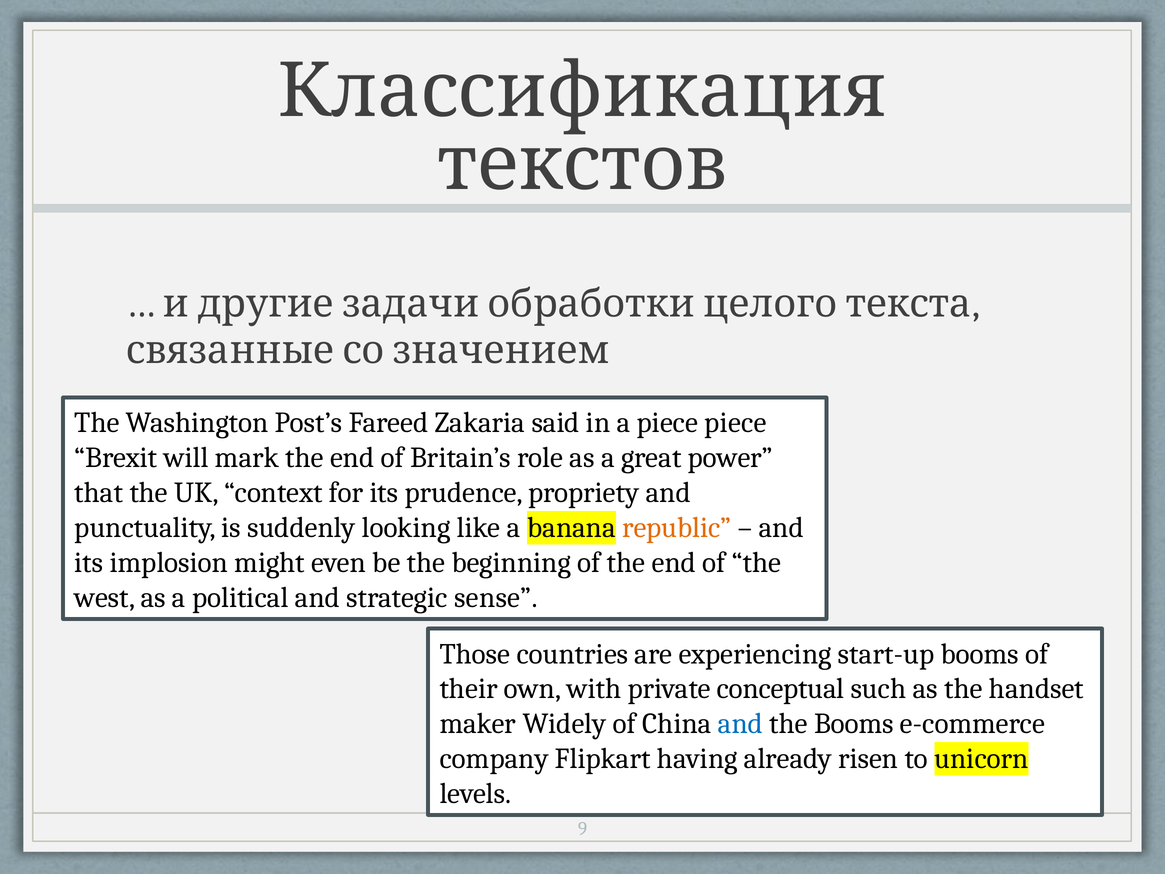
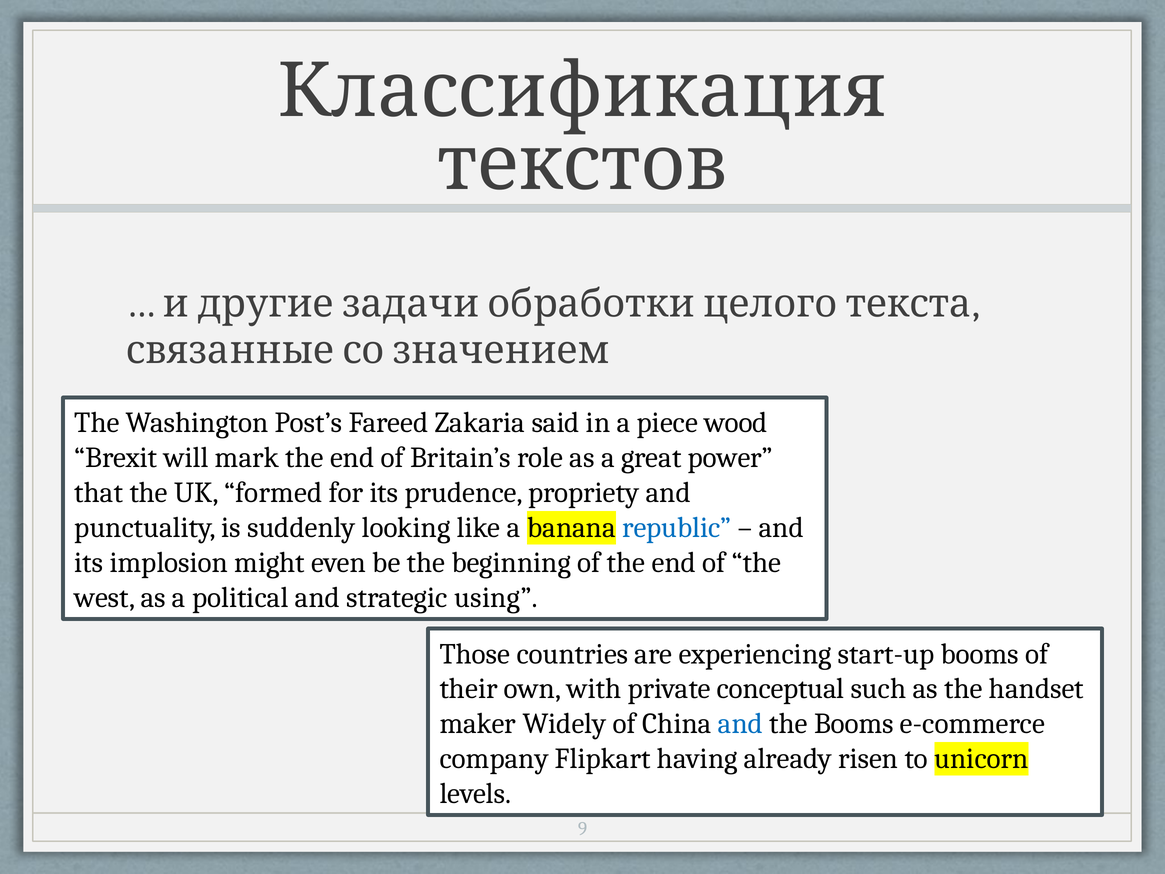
piece piece: piece -> wood (736, 423)
context: context -> formed (273, 493)
republic colour: orange -> blue (677, 528)
sense: sense -> using (496, 597)
